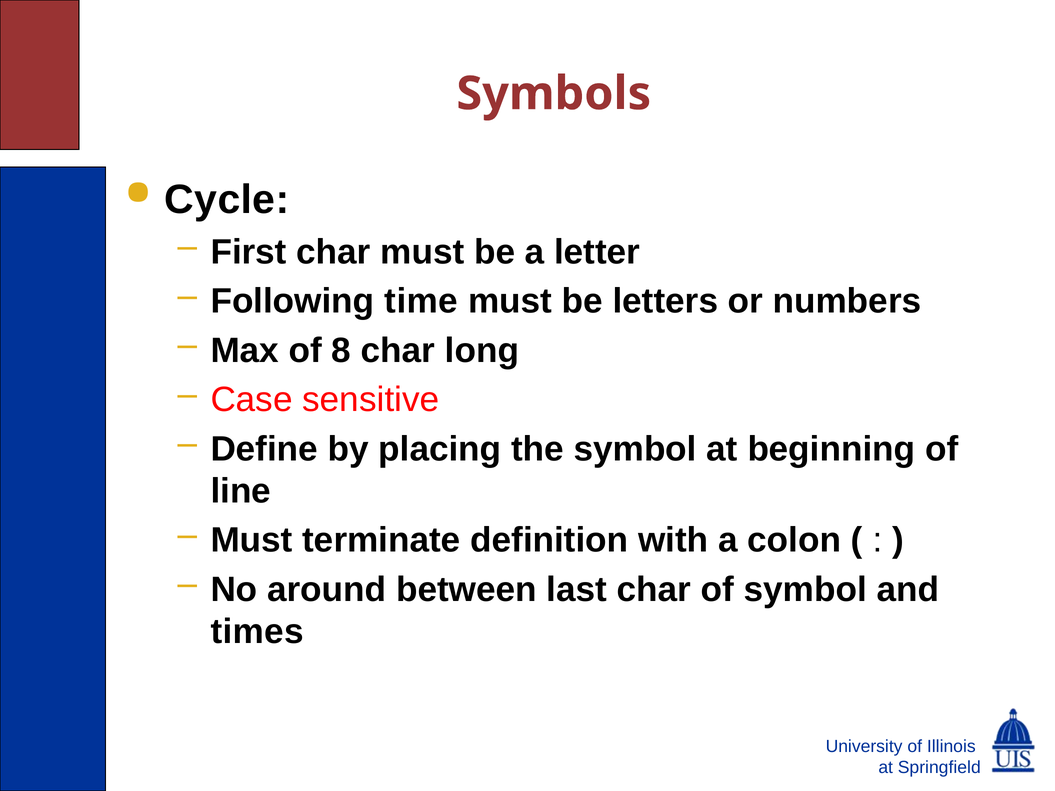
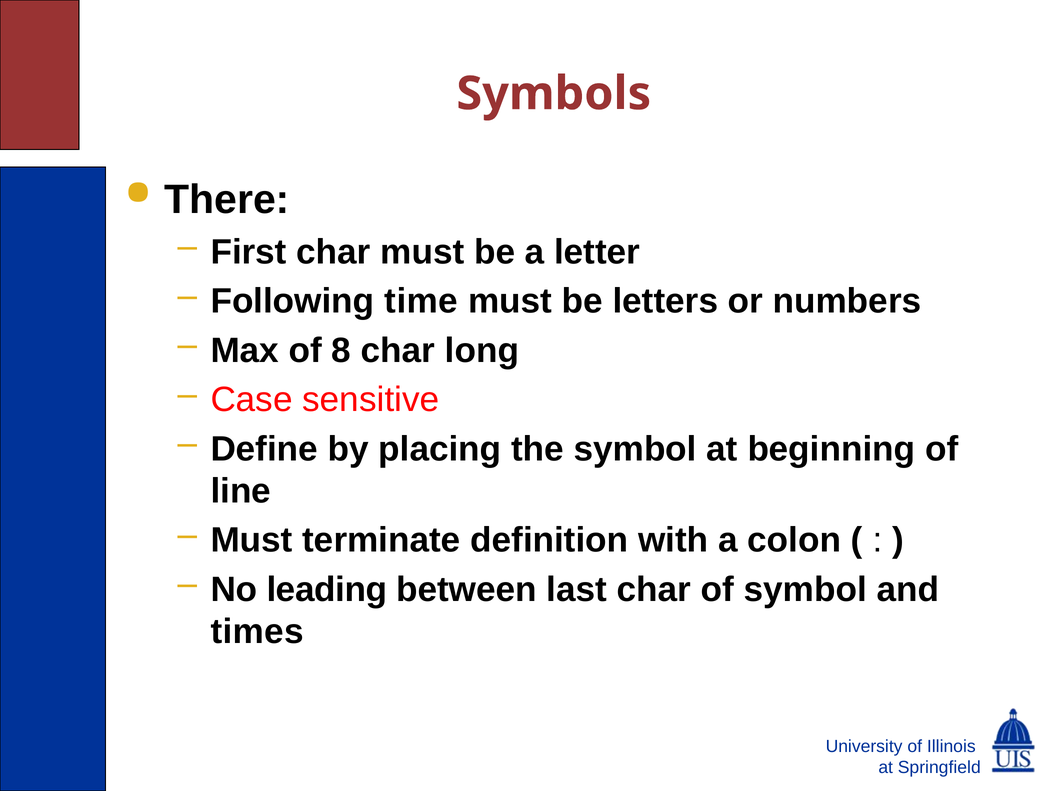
Cycle: Cycle -> There (227, 200)
around: around -> leading (327, 590)
